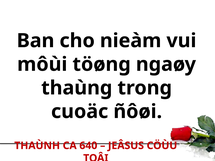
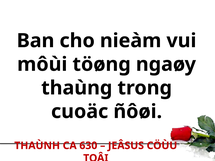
640: 640 -> 630 (88, 146)
